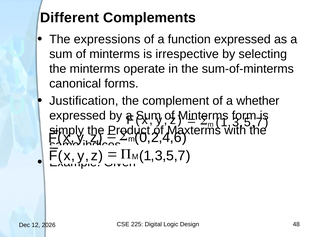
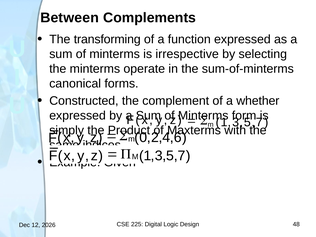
Different: Different -> Between (70, 18)
expressions: expressions -> transforming (107, 39)
Justification: Justification -> Constructed (84, 101)
